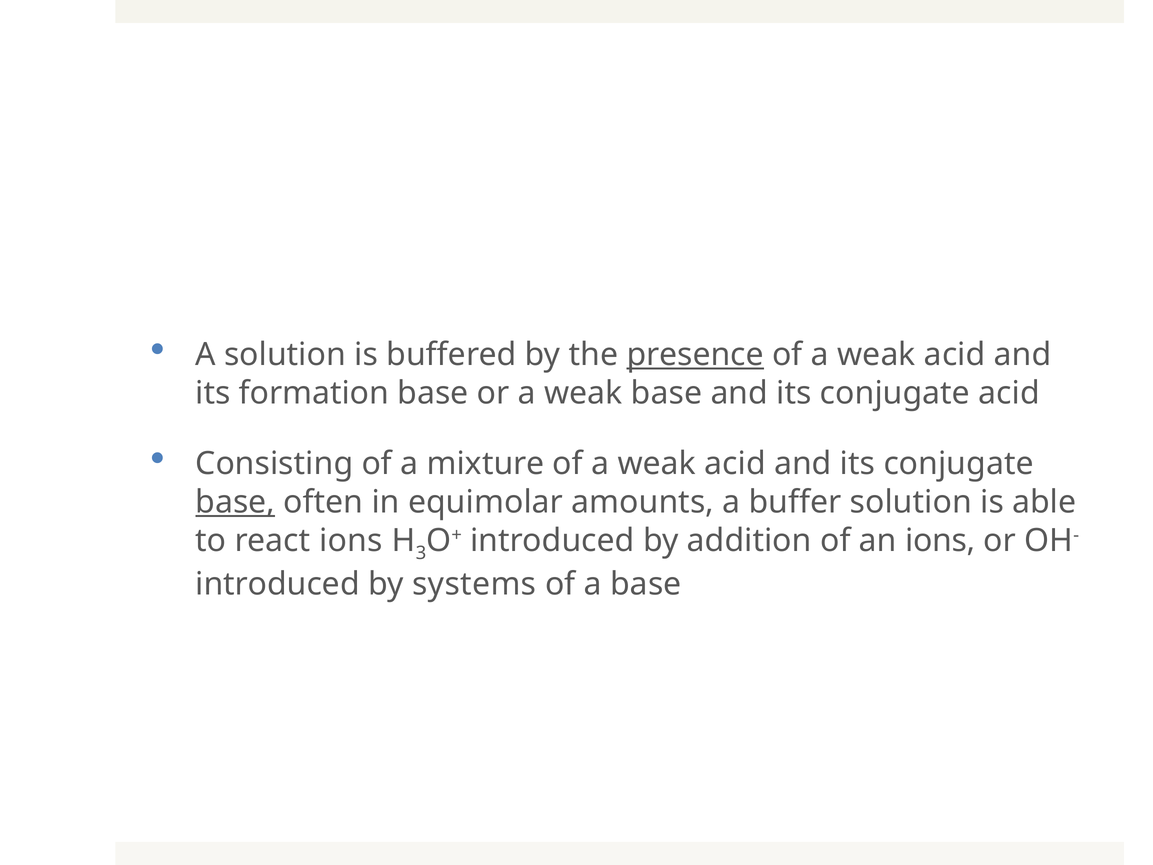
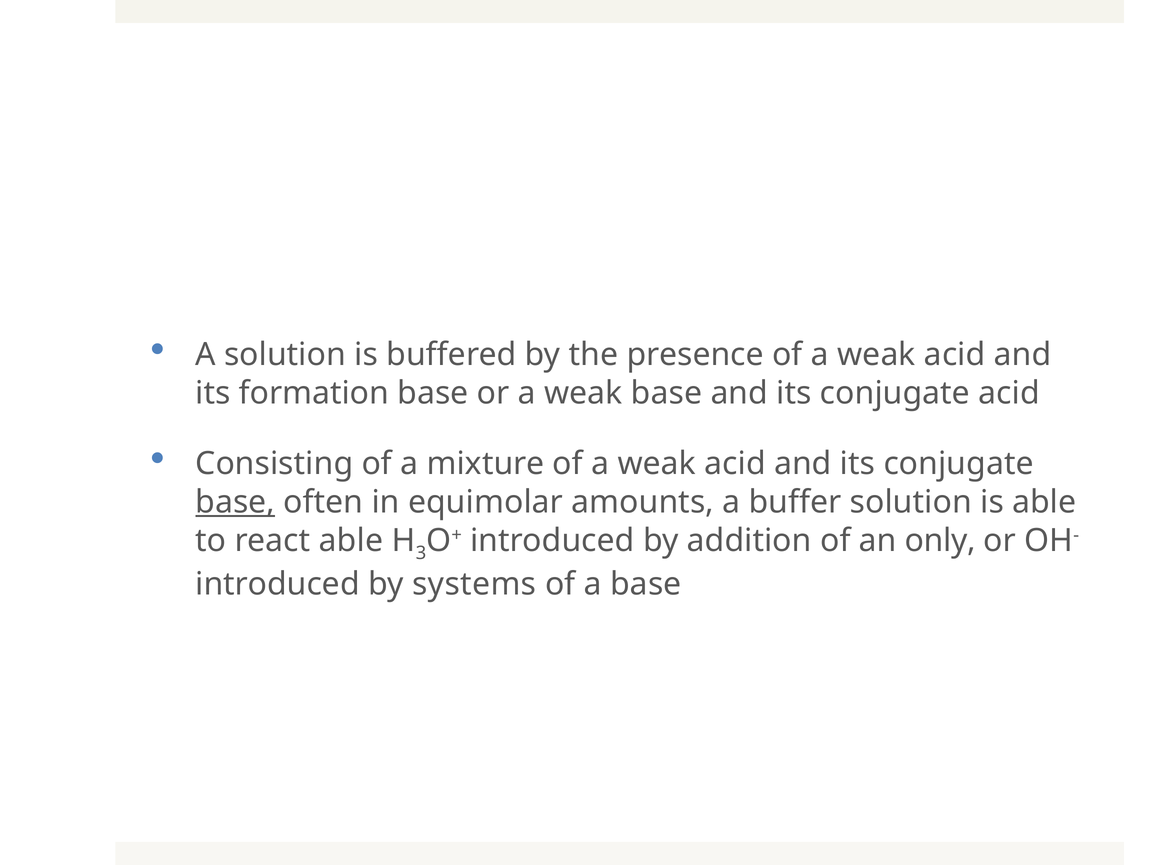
presence underline: present -> none (695, 355)
react ions: ions -> able (351, 540)
an ions: ions -> only (940, 540)
